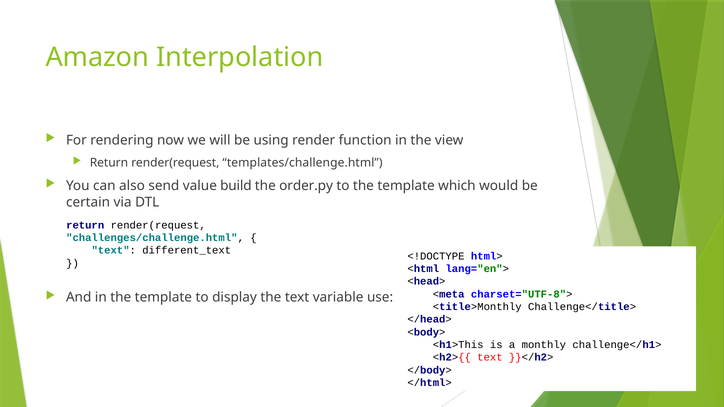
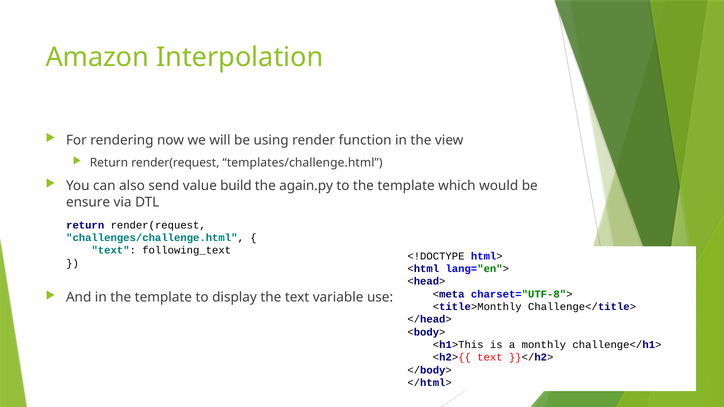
order.py: order.py -> again.py (306, 186)
certain: certain -> ensure (88, 202)
different_text: different_text -> following_text (187, 251)
